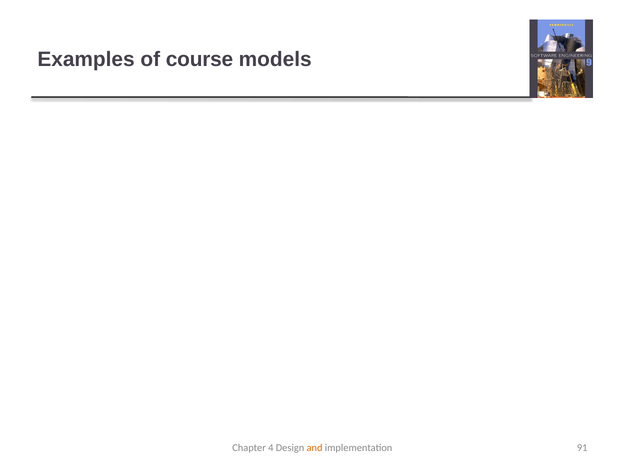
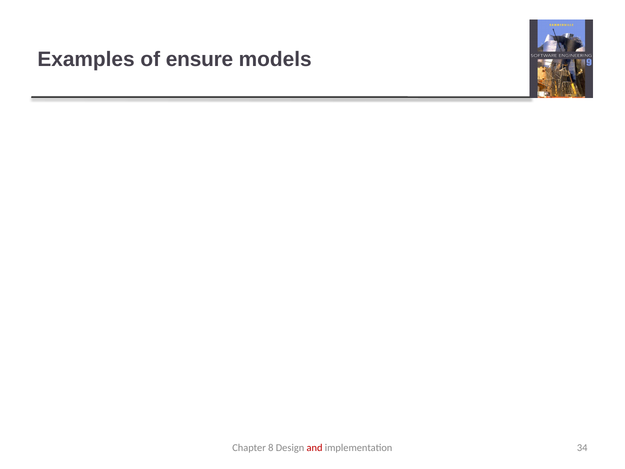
course: course -> ensure (200, 59)
4: 4 -> 8 (271, 448)
and colour: orange -> red (315, 448)
91: 91 -> 34 (582, 448)
